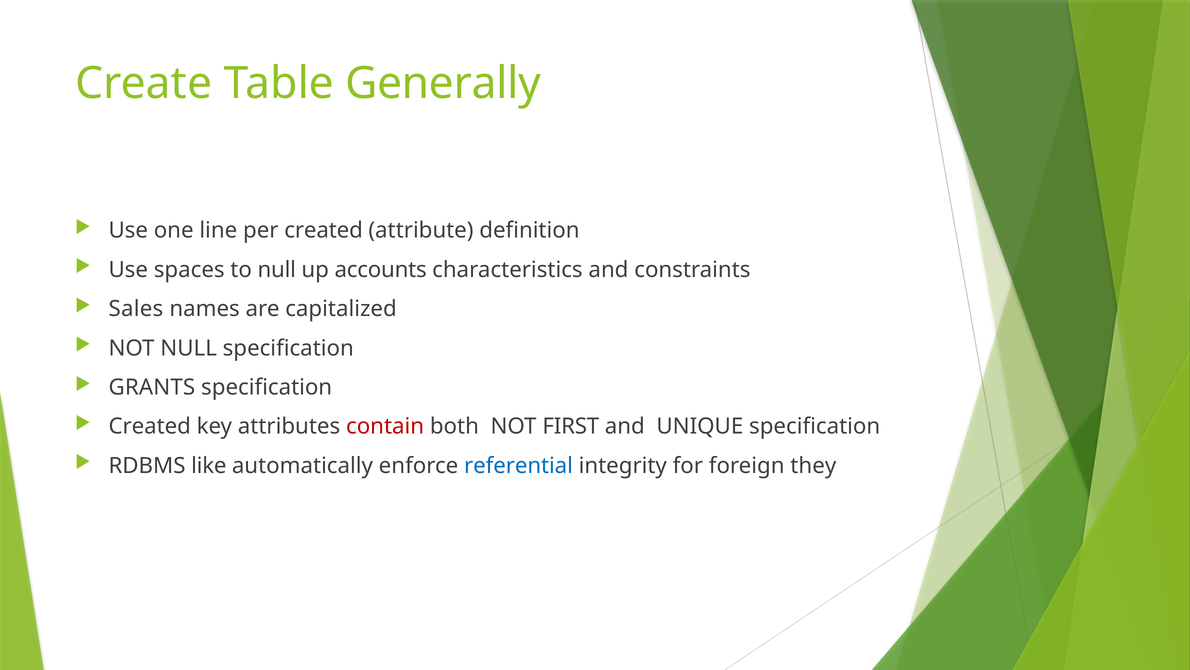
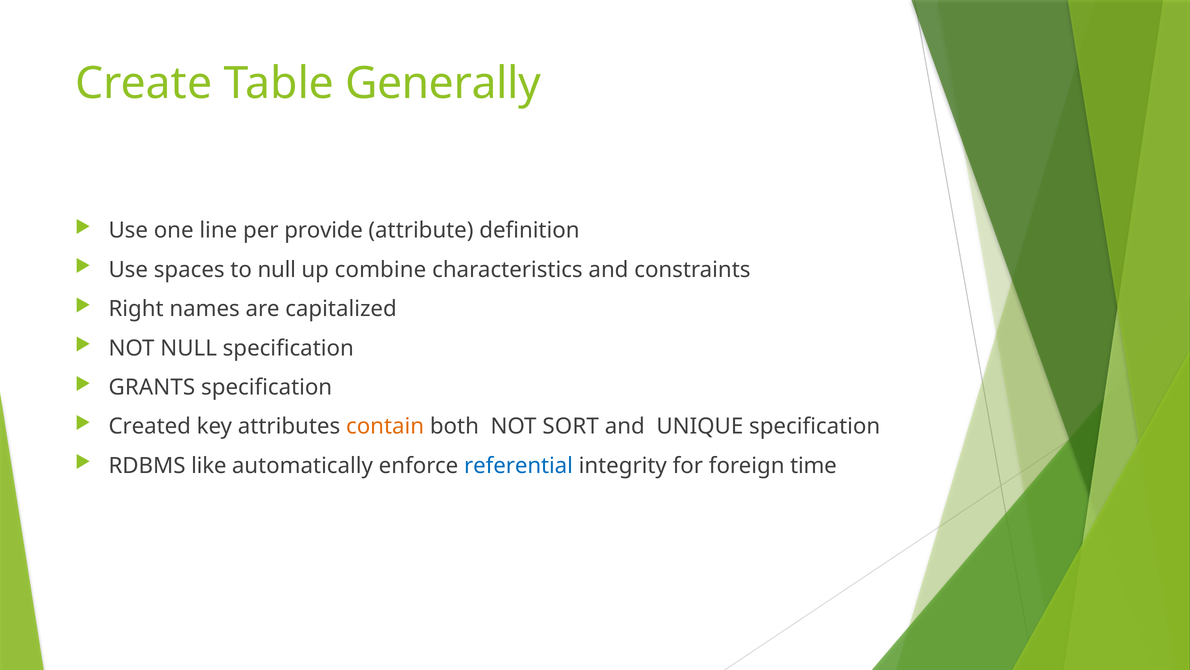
per created: created -> provide (324, 230)
accounts: accounts -> combine (380, 269)
Sales: Sales -> Right (136, 309)
contain colour: red -> orange (385, 426)
FIRST: FIRST -> SORT (571, 426)
they: they -> time (813, 465)
